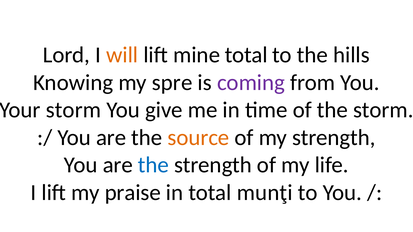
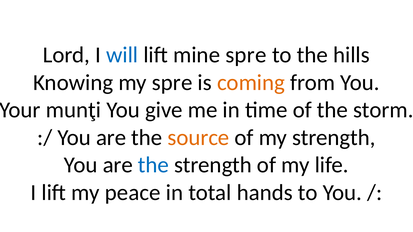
will colour: orange -> blue (122, 55)
mine total: total -> spre (246, 55)
coming colour: purple -> orange (251, 83)
storm: storm -> munţi (73, 110)
praise: praise -> peace (133, 193)
munţi: munţi -> hands (265, 193)
